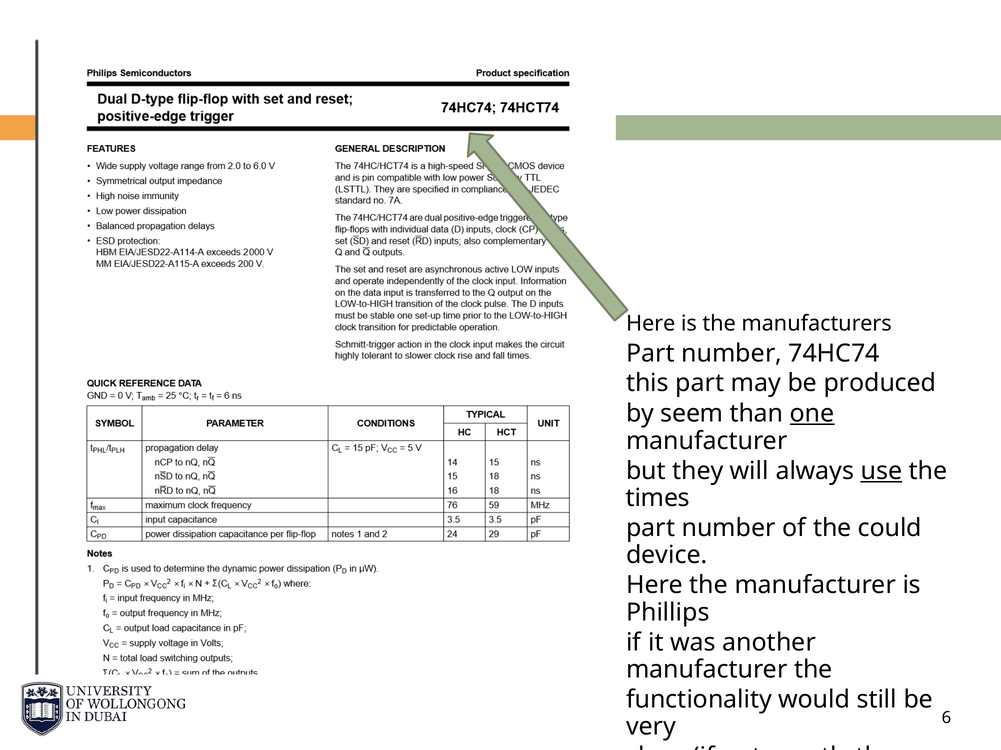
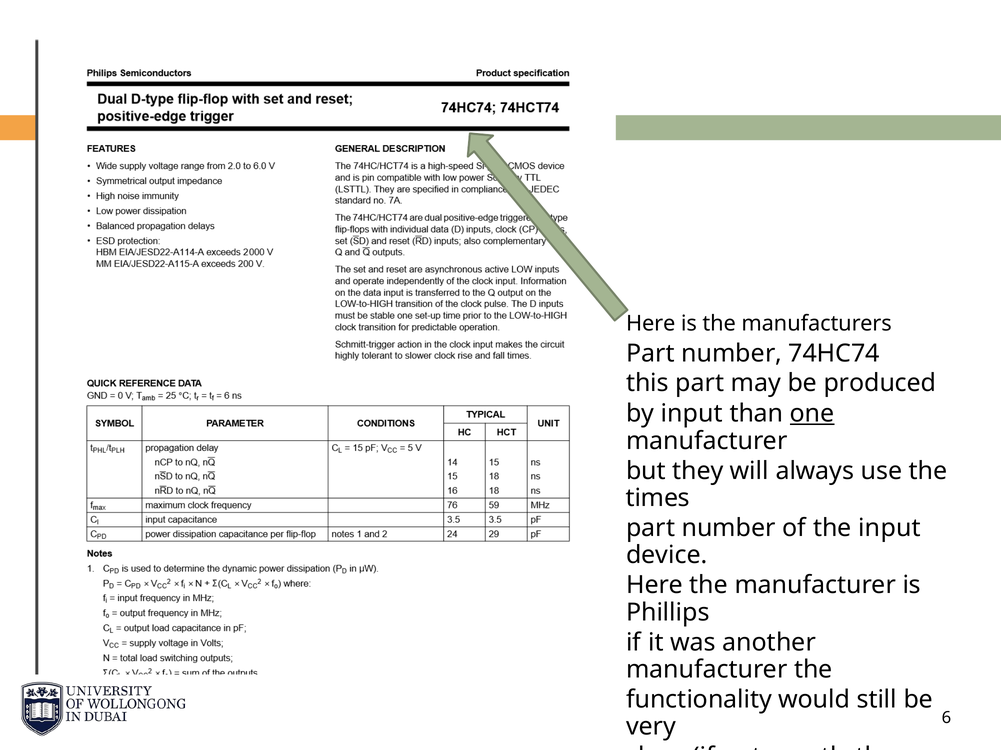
by seem: seem -> input (692, 414)
use underline: present -> none (881, 471)
the could: could -> input (890, 528)
